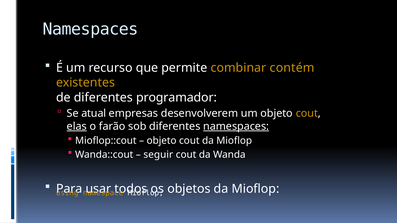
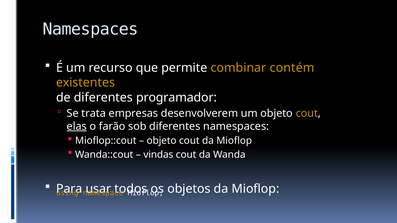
atual: atual -> trata (94, 114)
namespaces underline: present -> none (236, 127)
seguir: seguir -> vindas (158, 155)
